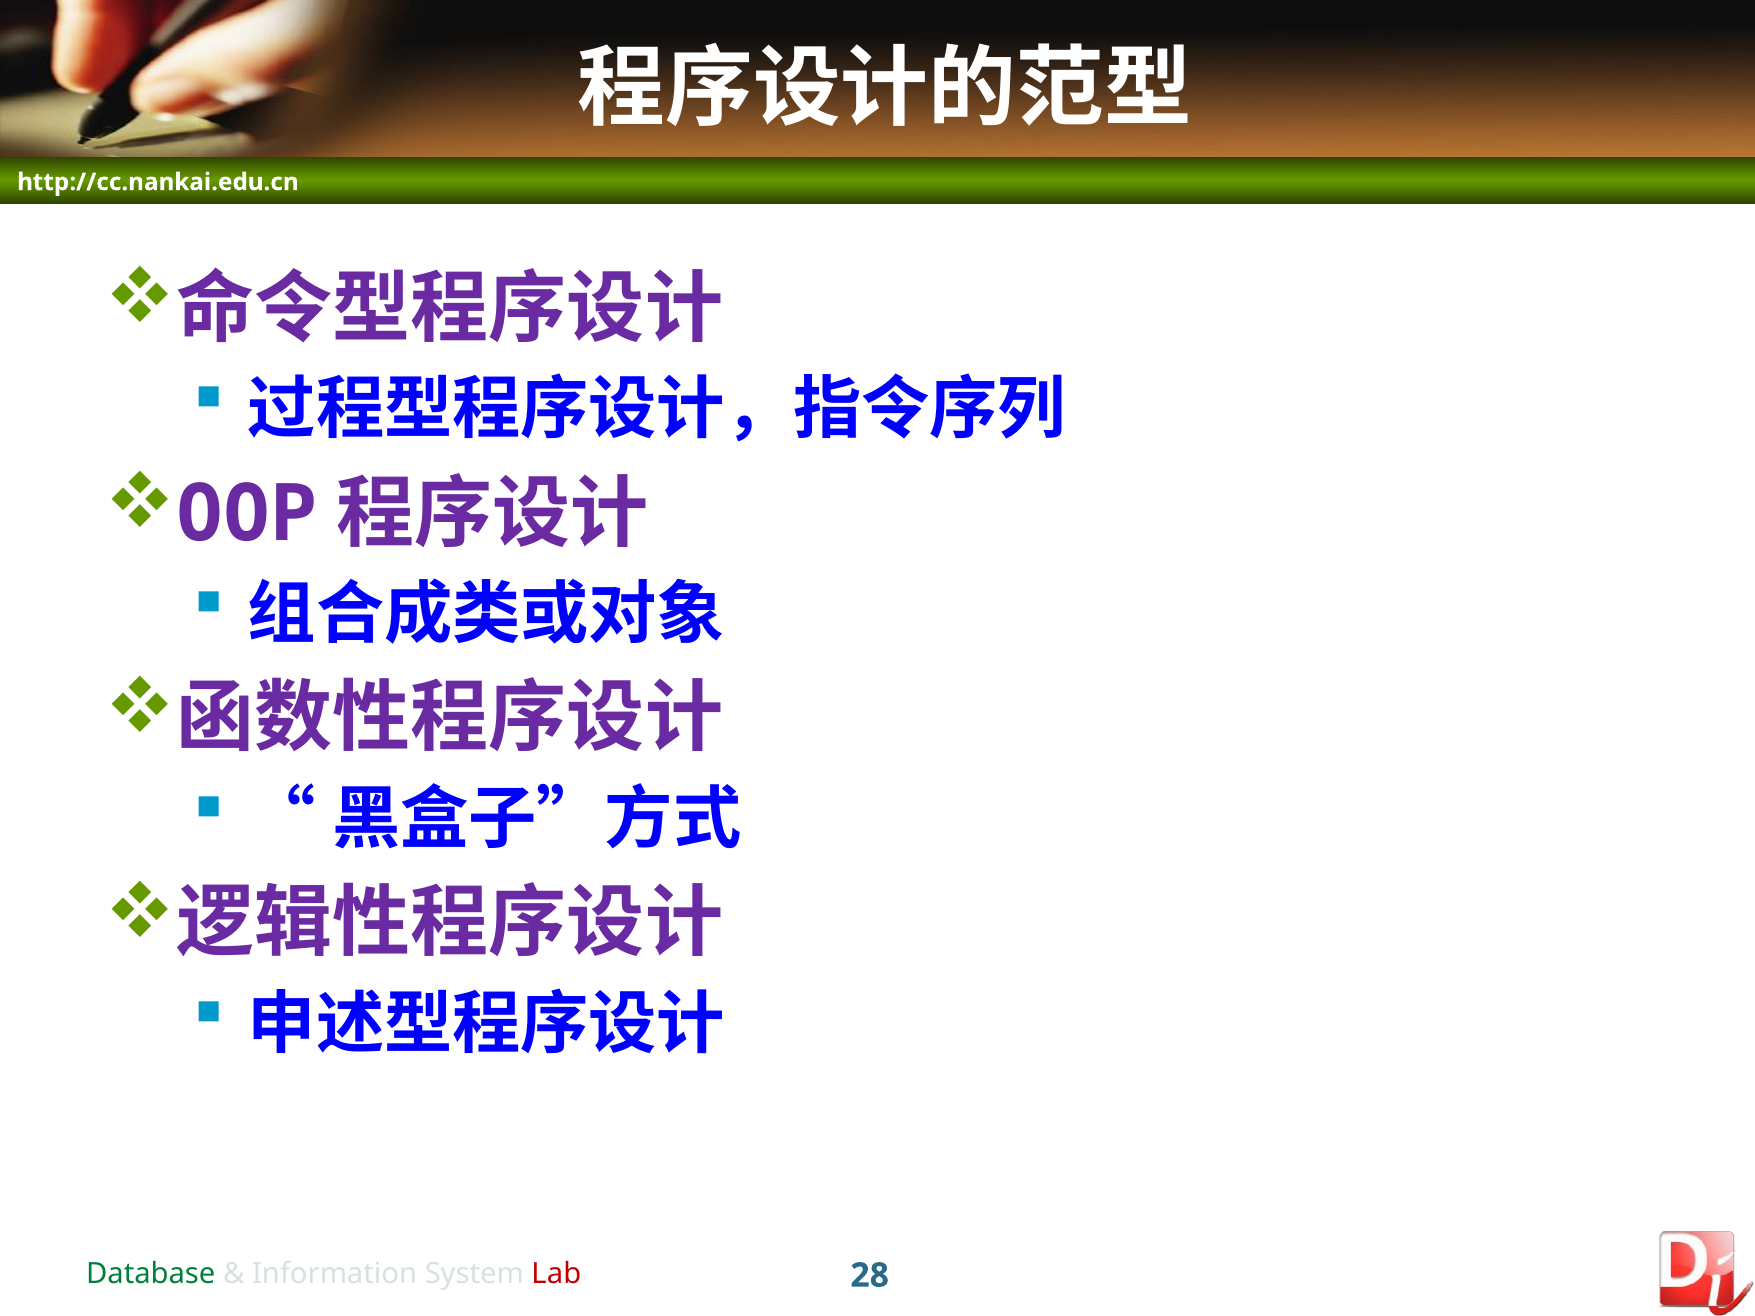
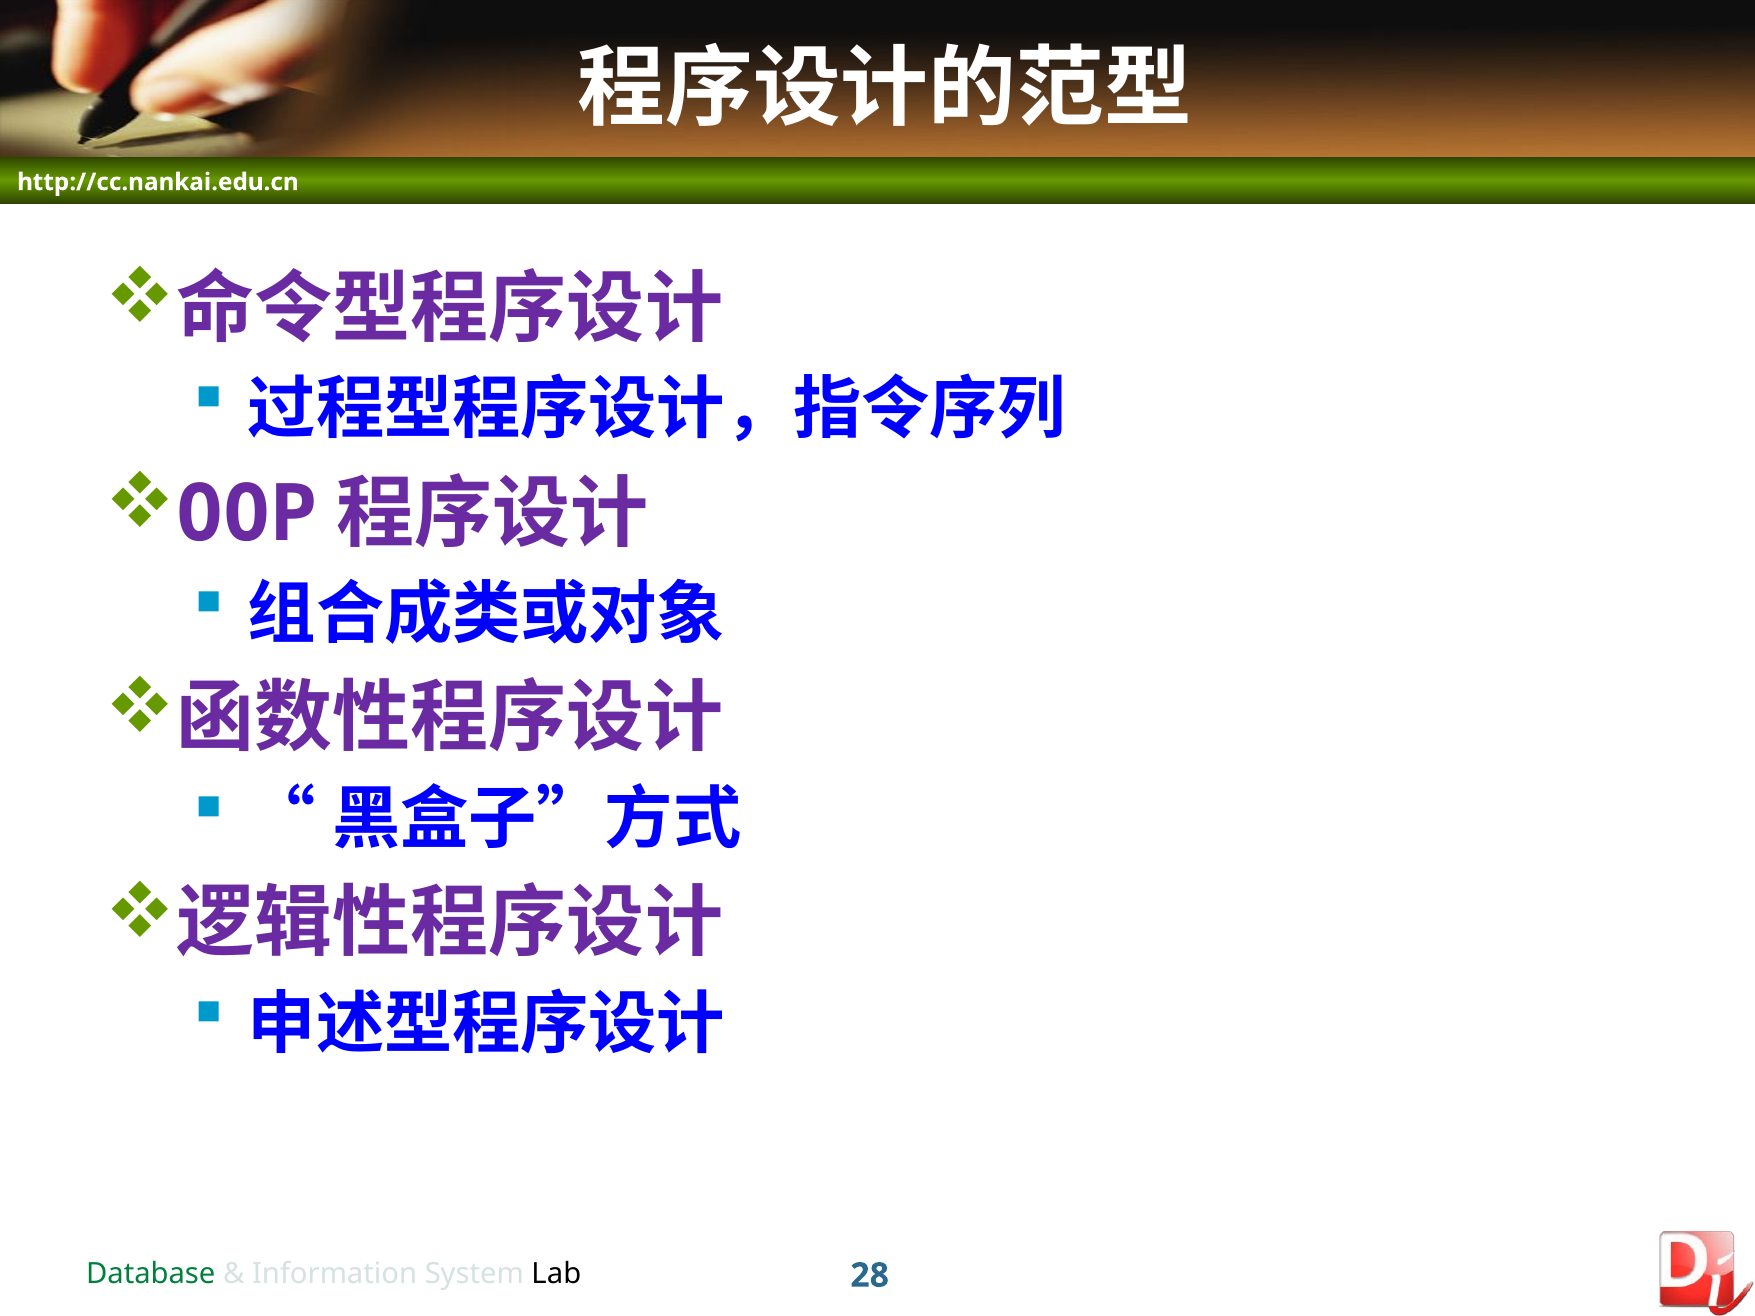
Lab colour: red -> black (556, 1274)
